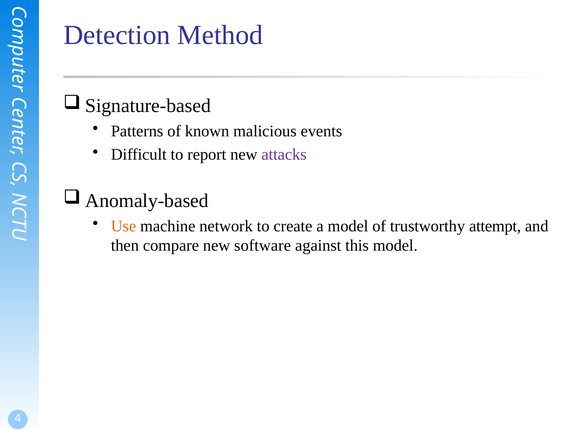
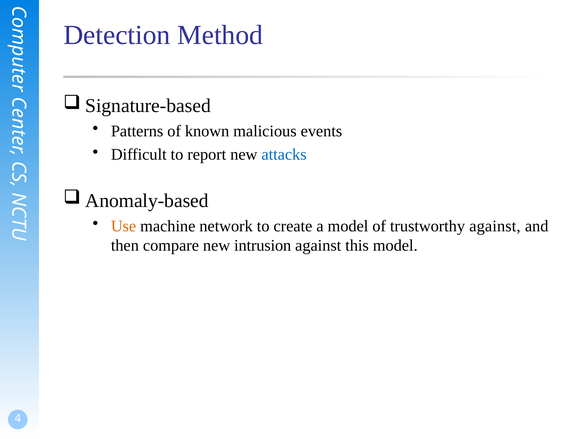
attacks colour: purple -> blue (284, 155)
trustworthy attempt: attempt -> against (495, 226)
software: software -> intrusion (263, 245)
